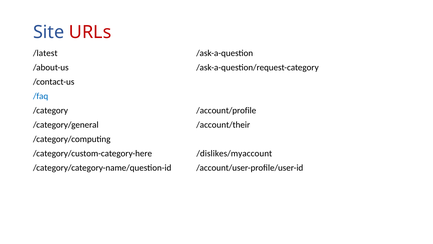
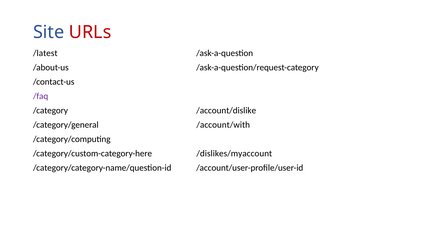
/faq colour: blue -> purple (41, 96)
/account/profile: /account/profile -> /account/dislike (226, 110)
/account/their: /account/their -> /account/with (223, 125)
